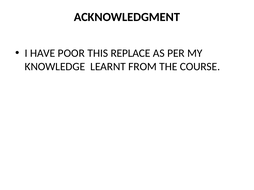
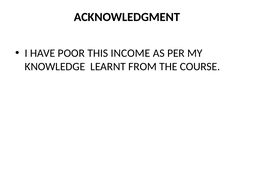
REPLACE: REPLACE -> INCOME (130, 53)
